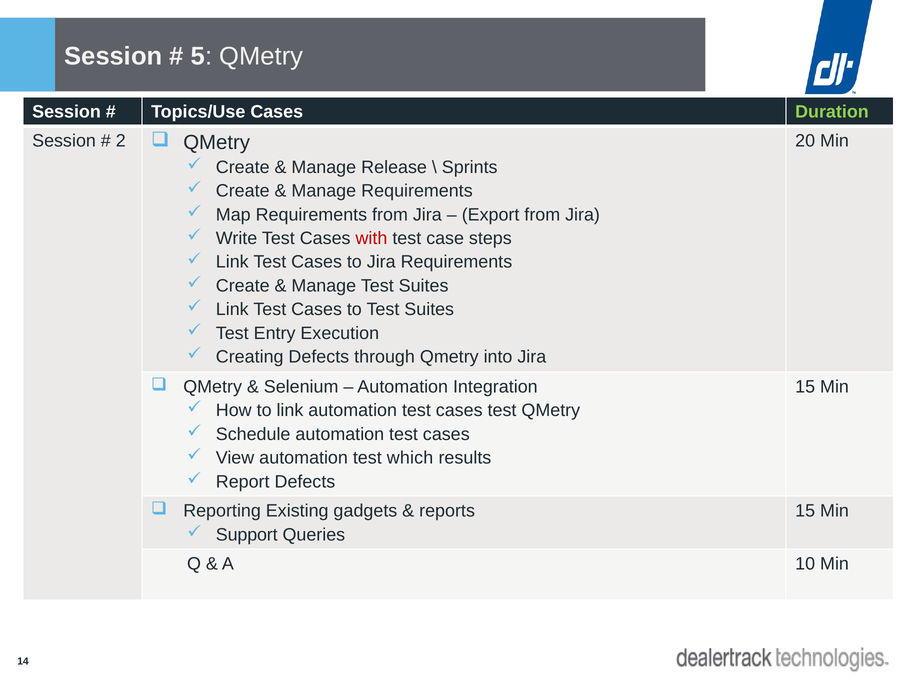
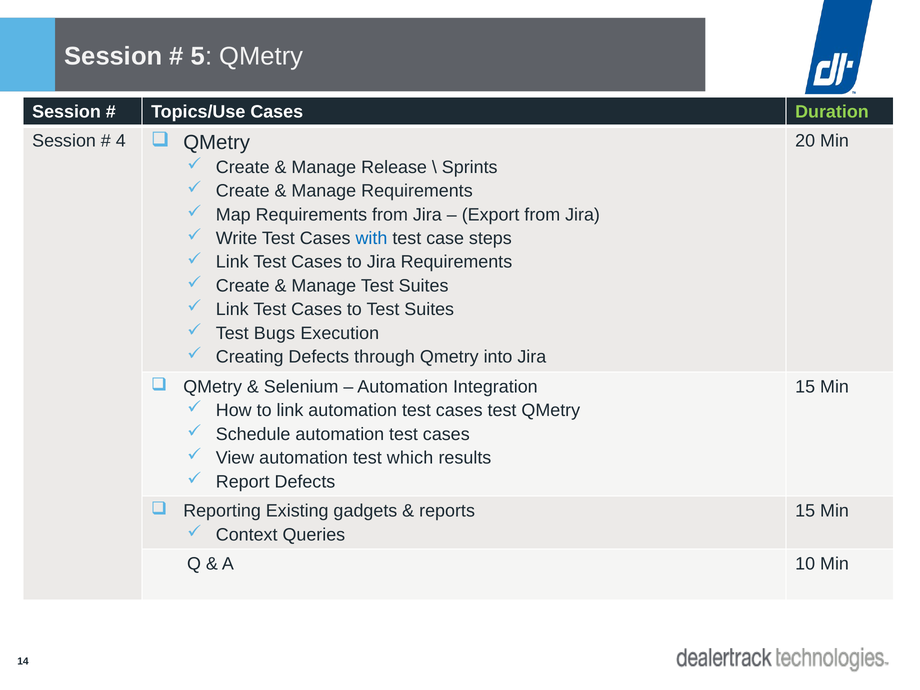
2: 2 -> 4 (121, 141)
with colour: red -> blue (371, 238)
Entry: Entry -> Bugs (275, 333)
Support: Support -> Context (247, 535)
